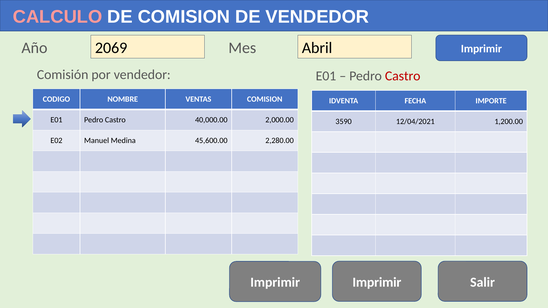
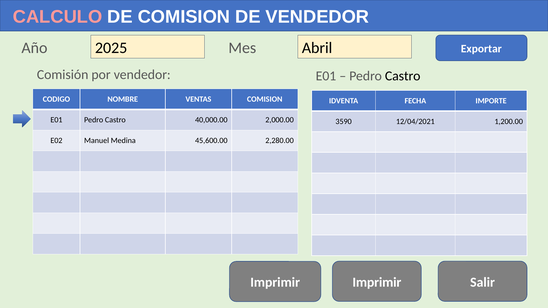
2069: 2069 -> 2025 (111, 48)
Abril Imprimir: Imprimir -> Exportar (481, 49)
Castro colour: red -> black (403, 76)
